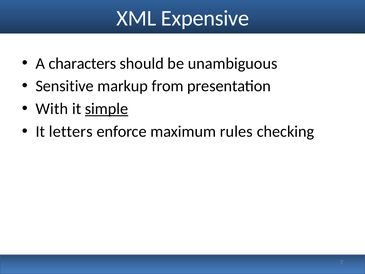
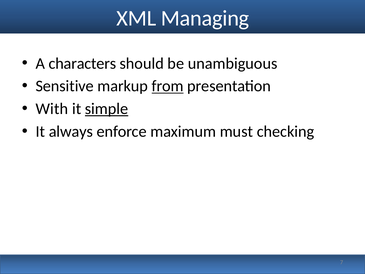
Expensive: Expensive -> Managing (205, 18)
from underline: none -> present (168, 86)
letters: letters -> always (71, 131)
rules: rules -> must (236, 131)
